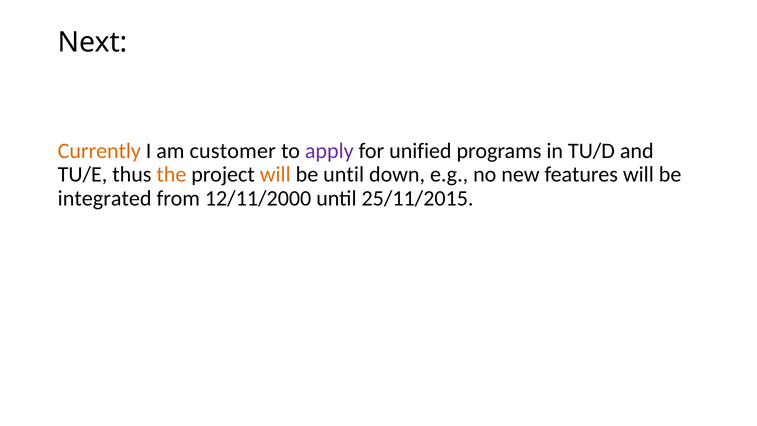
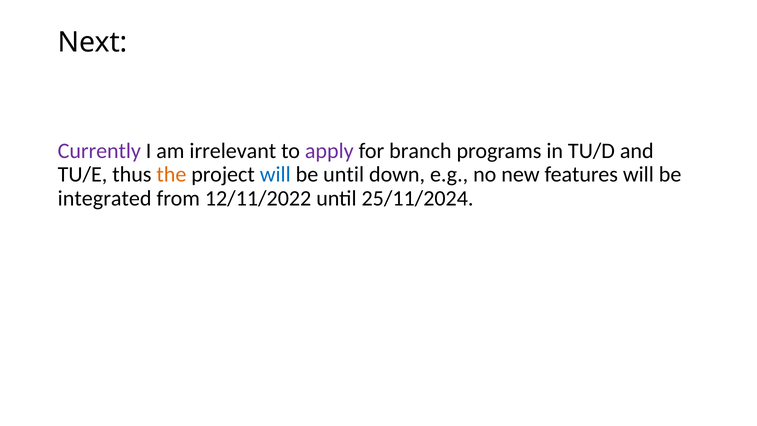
Currently colour: orange -> purple (99, 151)
customer: customer -> irrelevant (233, 151)
unified: unified -> branch (420, 151)
will colour: orange -> blue (275, 175)
12/11/2000: 12/11/2000 -> 12/11/2022 (258, 198)
25/11/2015: 25/11/2015 -> 25/11/2024 (418, 198)
